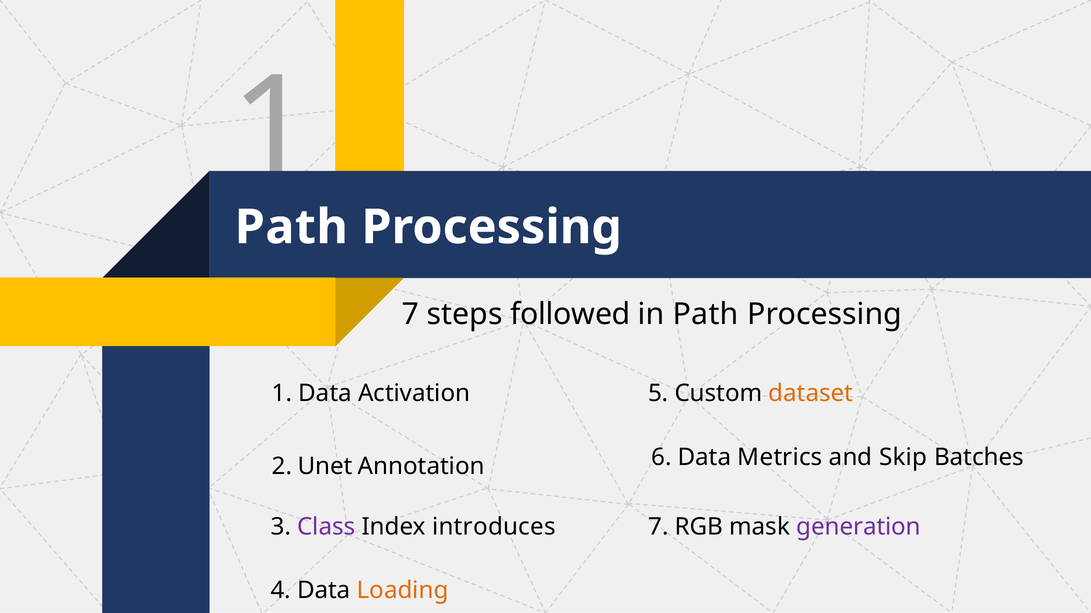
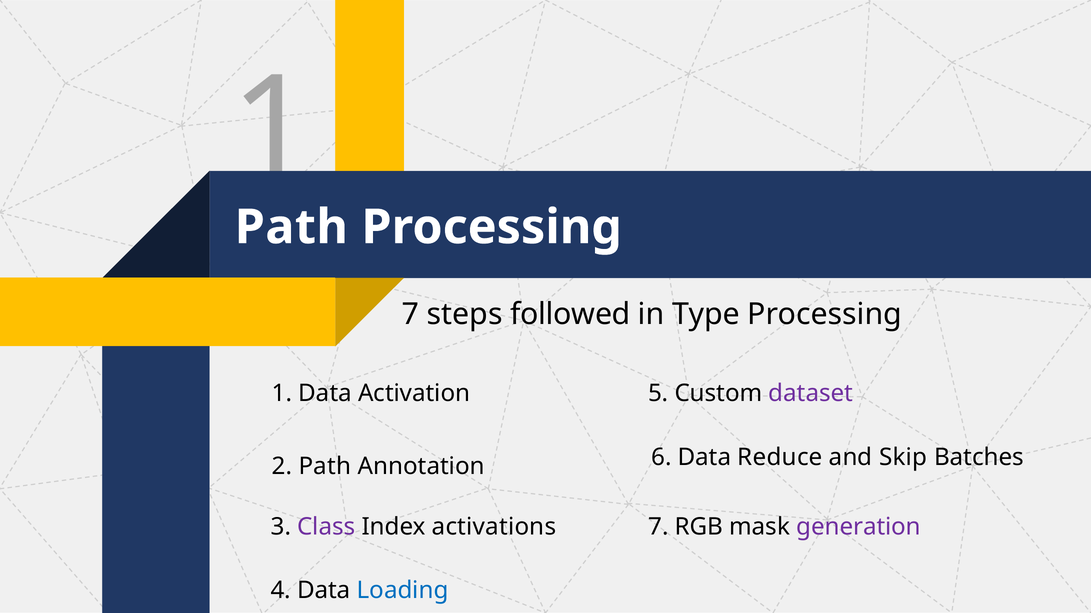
in Path: Path -> Type (706, 315)
dataset colour: orange -> purple (811, 394)
Metrics: Metrics -> Reduce (780, 458)
2 Unet: Unet -> Path (325, 467)
introduces: introduces -> activations (494, 527)
Loading colour: orange -> blue (403, 591)
